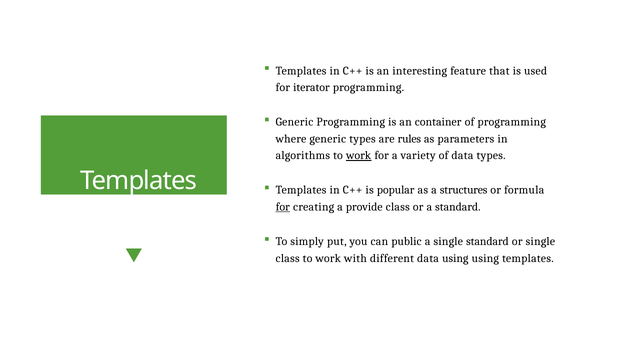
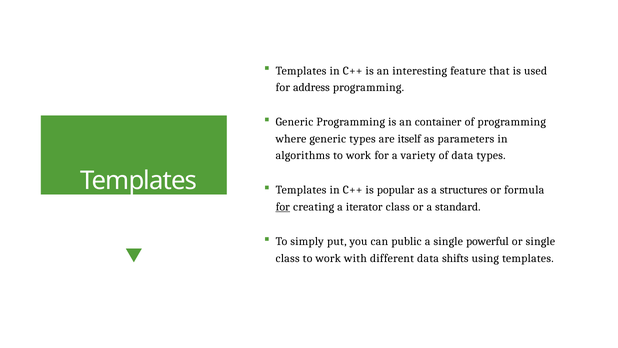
iterator: iterator -> address (311, 87)
rules: rules -> itself (409, 139)
work underline: present -> none (359, 155)
provide: provide -> iterator (364, 207)
single standard: standard -> powerful (487, 241)
data using: using -> shifts (455, 258)
